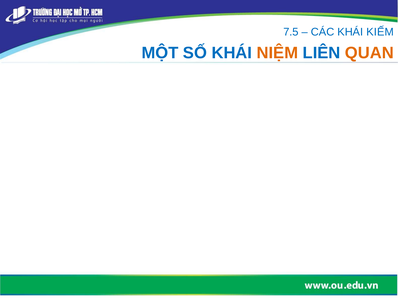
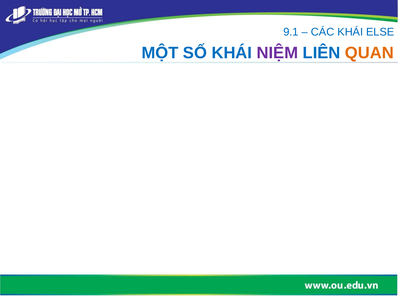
7.5: 7.5 -> 9.1 (291, 32)
KIẾM: KIẾM -> ELSE (380, 32)
NIỆM colour: orange -> purple (277, 53)
